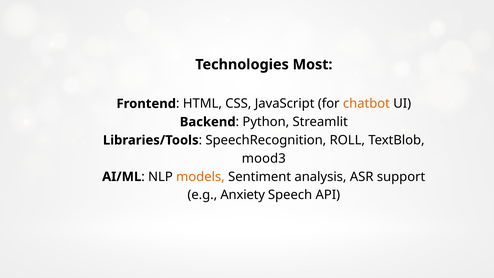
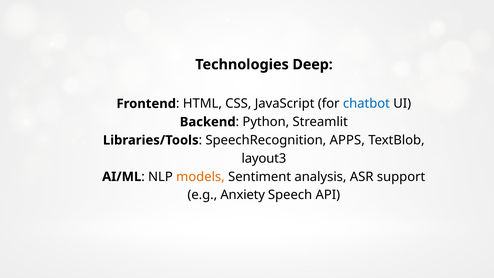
Most: Most -> Deep (313, 65)
chatbot colour: orange -> blue (366, 104)
ROLL: ROLL -> APPS (347, 140)
mood3: mood3 -> layout3 (264, 158)
